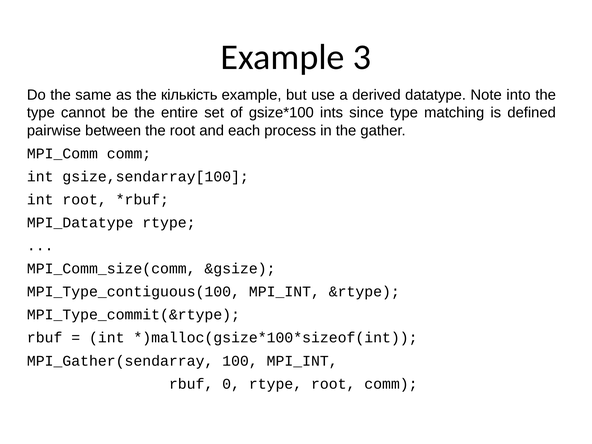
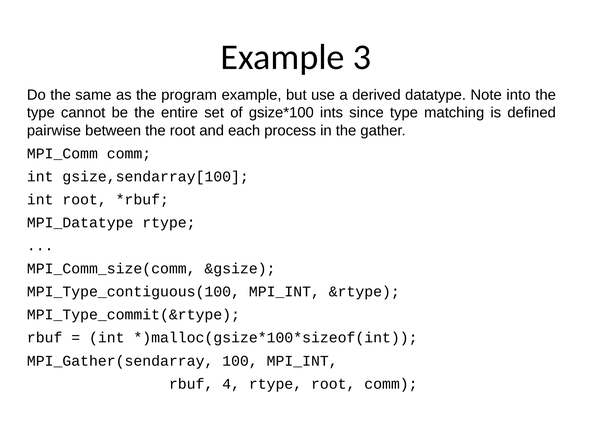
кількість: кількість -> program (189, 95)
0: 0 -> 4 (231, 384)
